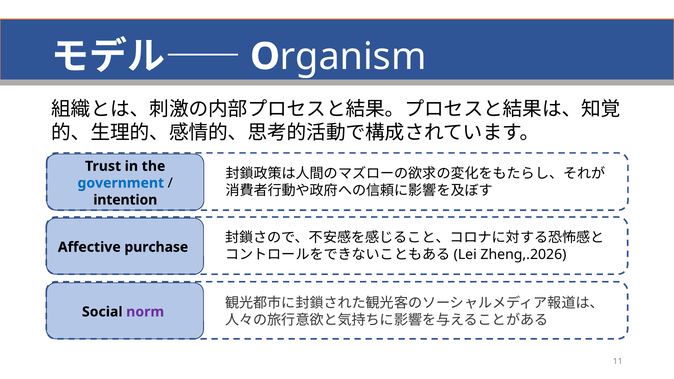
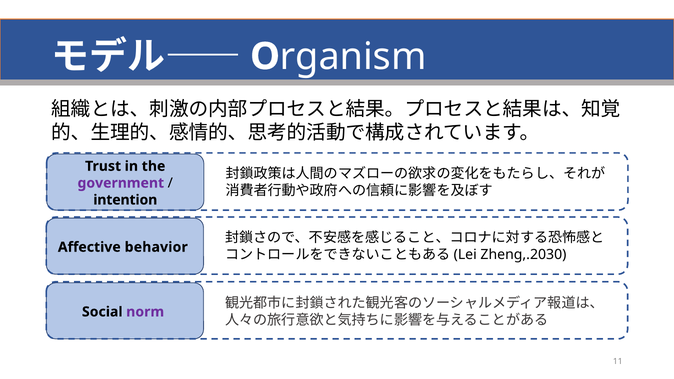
government colour: blue -> purple (121, 183)
purchase: purchase -> behavior (156, 247)
Zheng,.2026: Zheng,.2026 -> Zheng,.2030 (523, 255)
